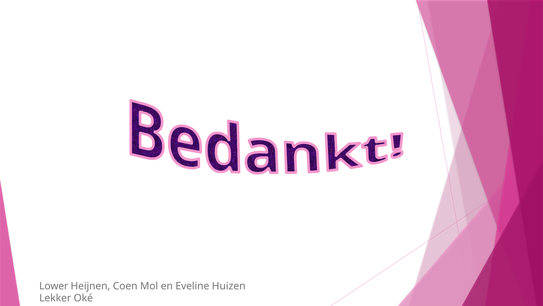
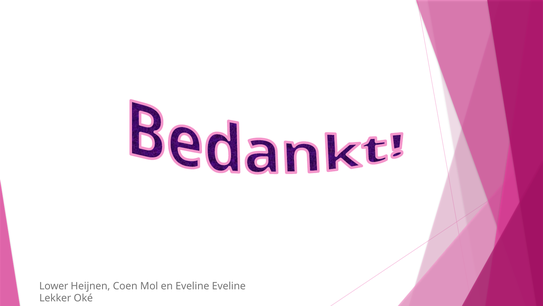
Eveline Huizen: Huizen -> Eveline (229, 285)
